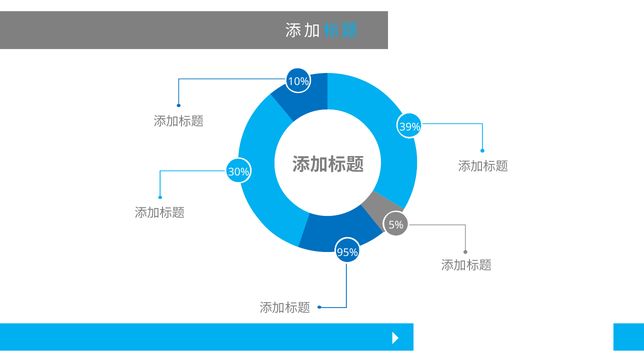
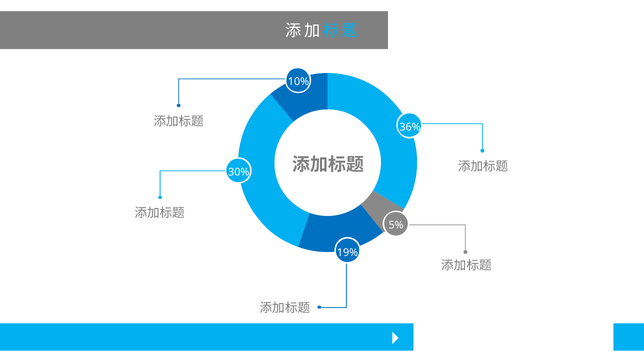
39%: 39% -> 36% (410, 127)
95%: 95% -> 19% (348, 253)
